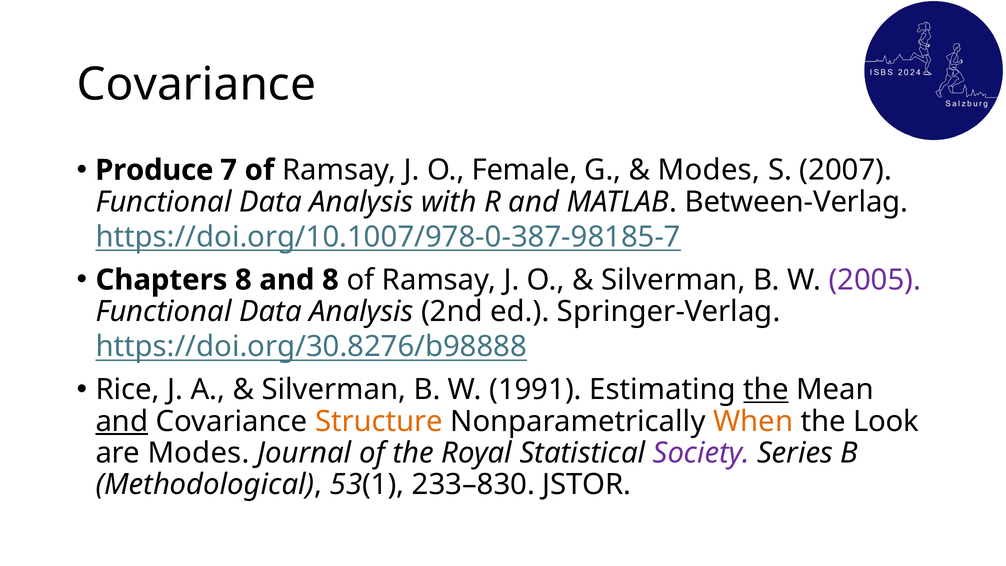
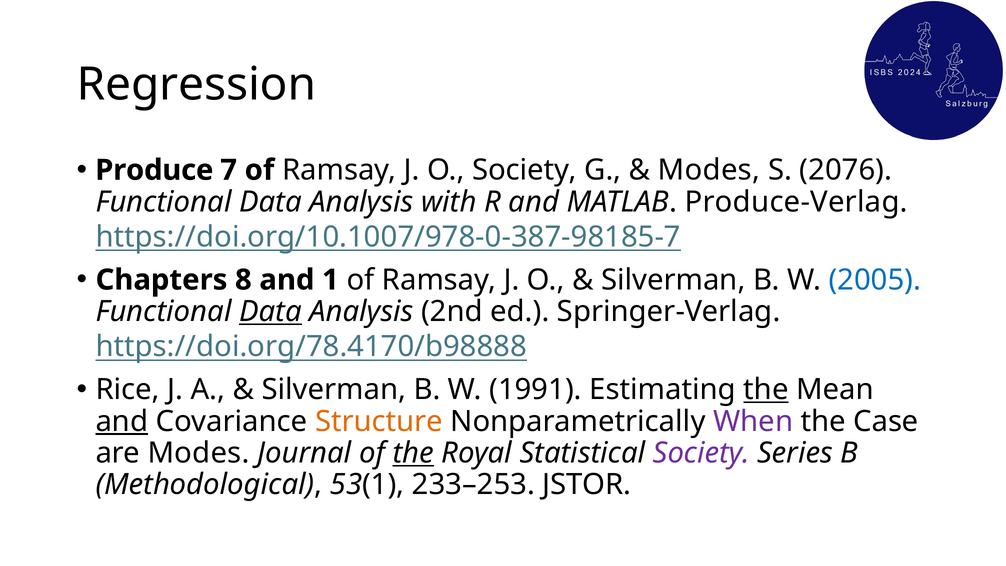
Covariance: Covariance -> Regression (196, 85)
O Female: Female -> Society (524, 170)
2007: 2007 -> 2076 (846, 170)
Between-Verlag: Between-Verlag -> Produce-Verlag (796, 202)
and 8: 8 -> 1 (330, 280)
2005 colour: purple -> blue (875, 280)
Data underline: none -> present (271, 312)
https://doi.org/30.8276/b98888: https://doi.org/30.8276/b98888 -> https://doi.org/78.4170/b98888 (311, 347)
When colour: orange -> purple (753, 421)
Look: Look -> Case (886, 421)
the underline: none -> present (413, 453)
233–830: 233–830 -> 233–253 (473, 485)
